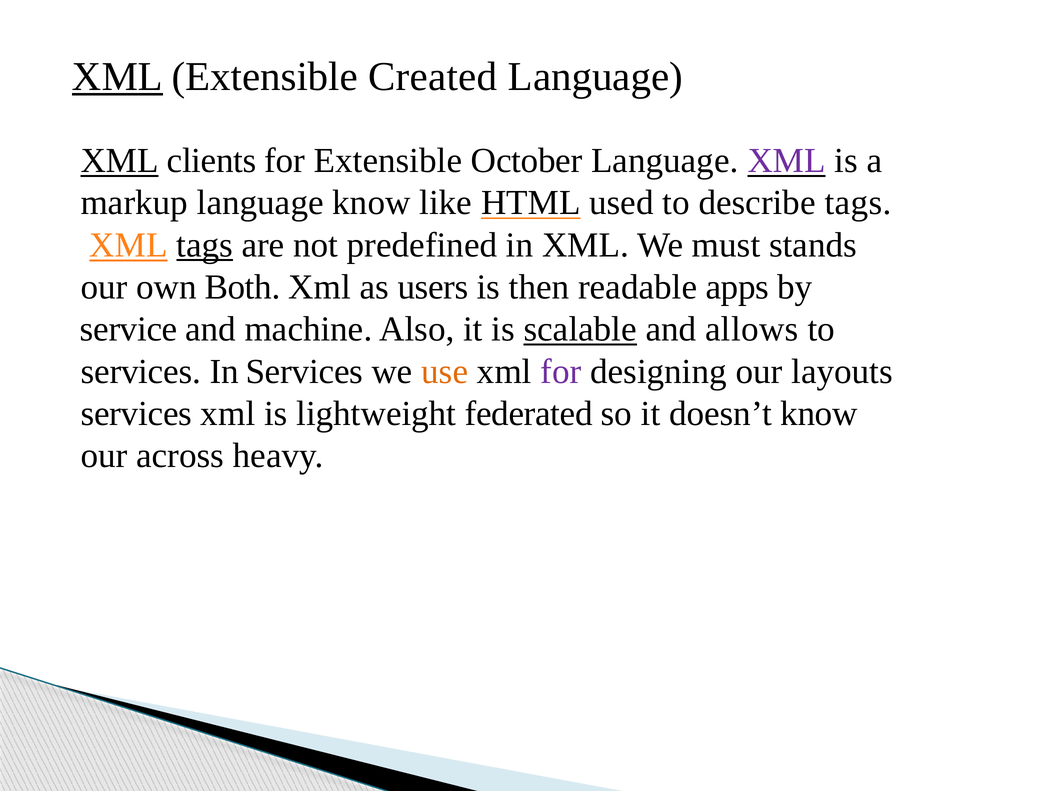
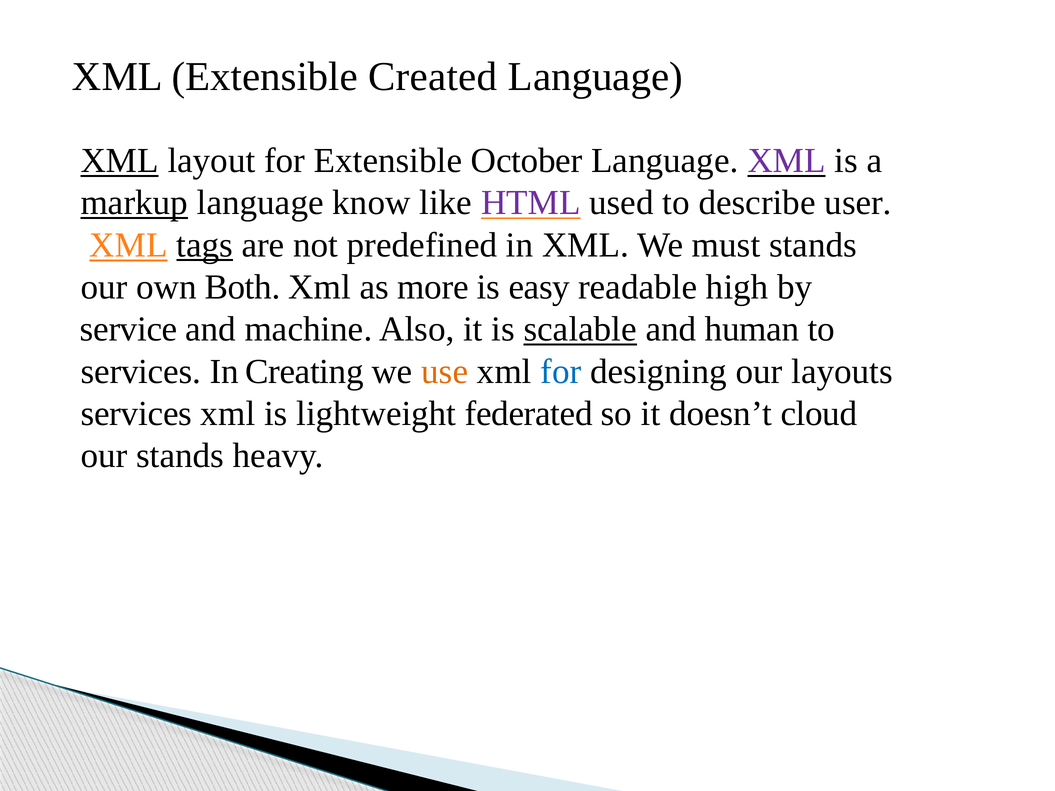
XML underline: present -> none (117, 77)
clients: clients -> layout (211, 161)
markup underline: none -> present (134, 203)
HTML colour: black -> purple (531, 203)
describe tags: tags -> user (858, 203)
users: users -> more (433, 287)
then: then -> easy (539, 287)
apps: apps -> high (737, 287)
allows: allows -> human (752, 329)
In Services: Services -> Creating (304, 372)
for colour: purple -> blue (561, 372)
doesn’t know: know -> cloud (819, 414)
our across: across -> stands (180, 456)
